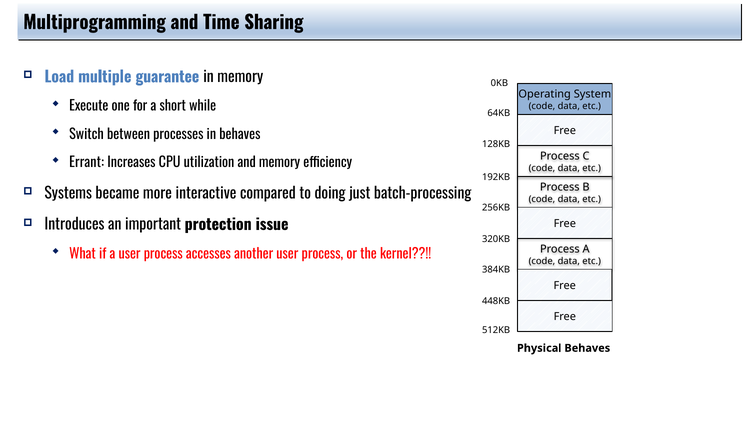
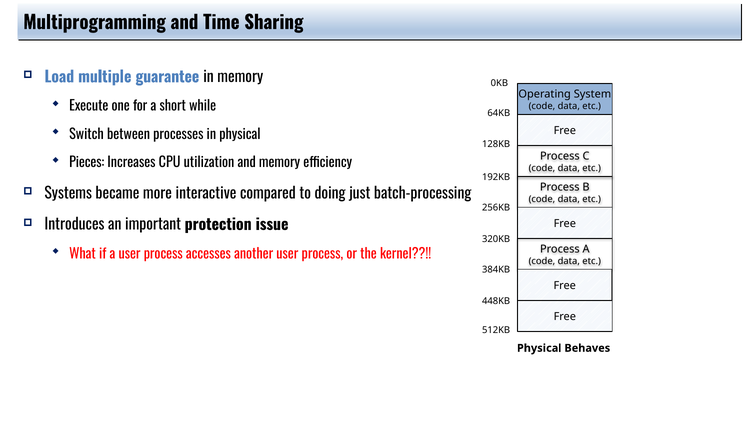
in behaves: behaves -> physical (240, 134)
Errant: Errant -> Pieces (87, 163)
